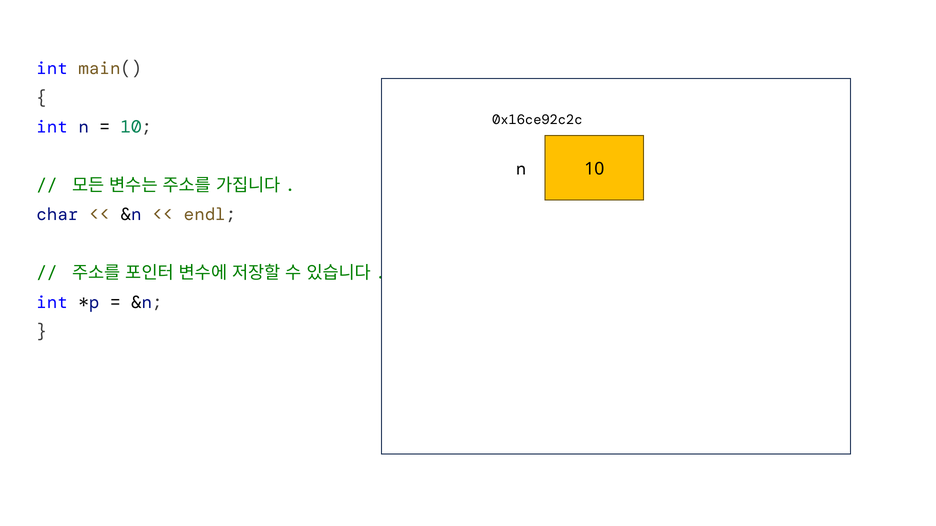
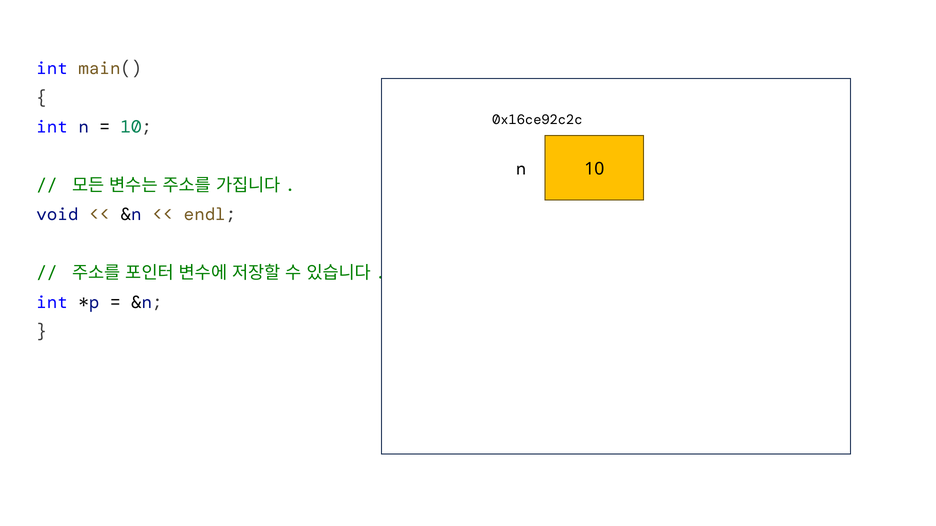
char: char -> void (57, 215)
